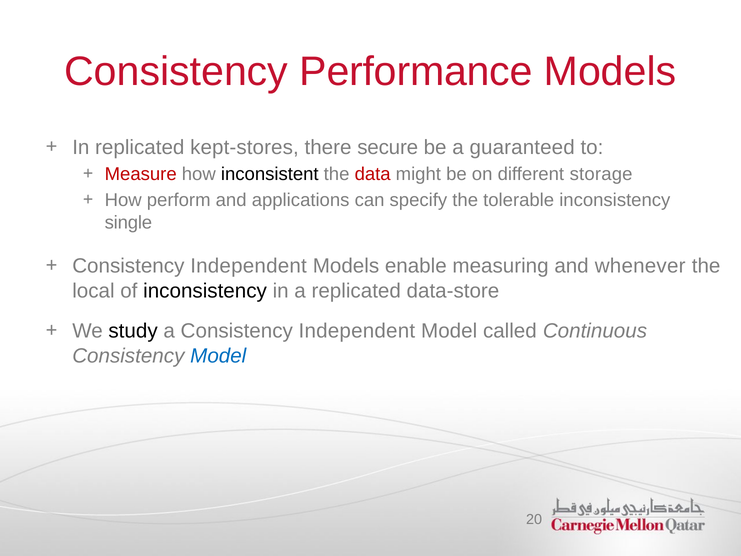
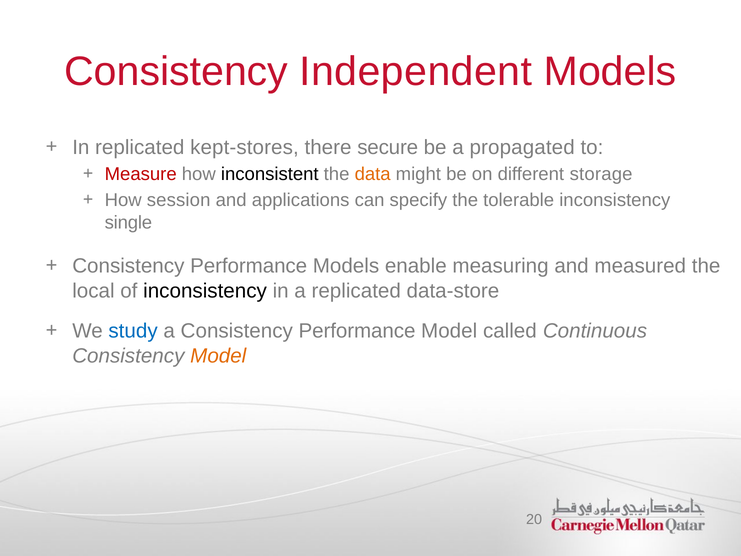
Performance: Performance -> Independent (416, 71)
guaranteed: guaranteed -> propagated (522, 147)
data colour: red -> orange (373, 174)
perform: perform -> session (179, 200)
Independent: Independent -> Performance (249, 266)
whenever: whenever -> measured (640, 266)
study colour: black -> blue (133, 331)
a Consistency Independent: Independent -> Performance (357, 331)
Model colour: blue -> orange (218, 356)
